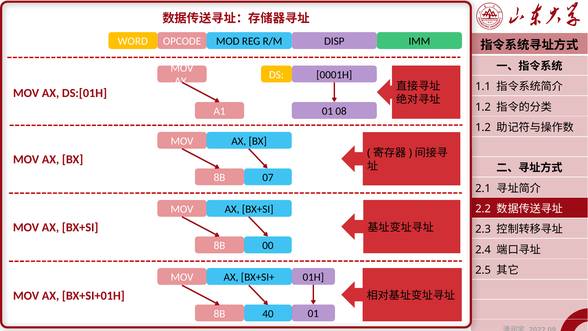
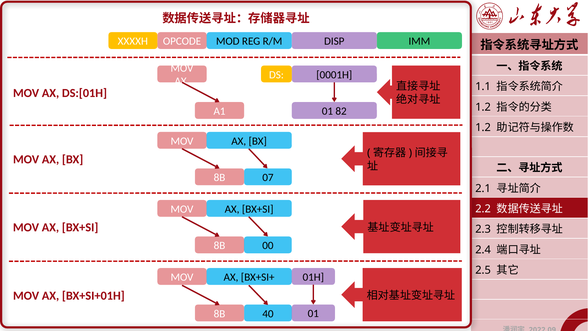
WORD: WORD -> XXXXH (133, 41)
08: 08 -> 82 (341, 111)
